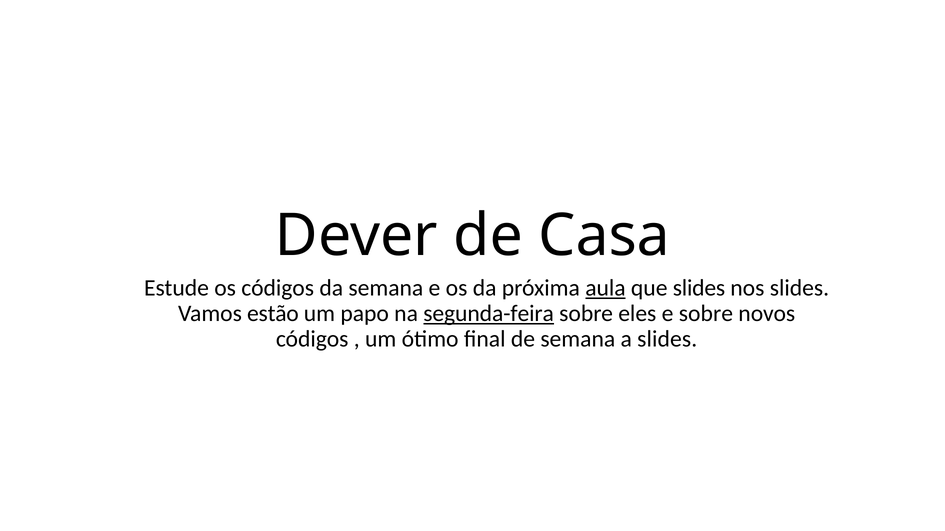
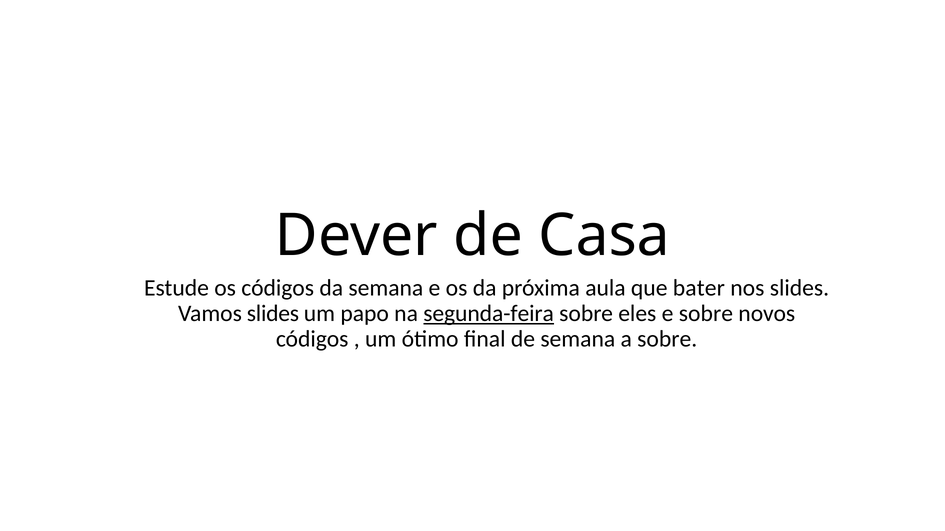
aula underline: present -> none (605, 288)
que slides: slides -> bater (699, 288)
Vamos estão: estão -> slides (273, 314)
a slides: slides -> sobre (667, 339)
